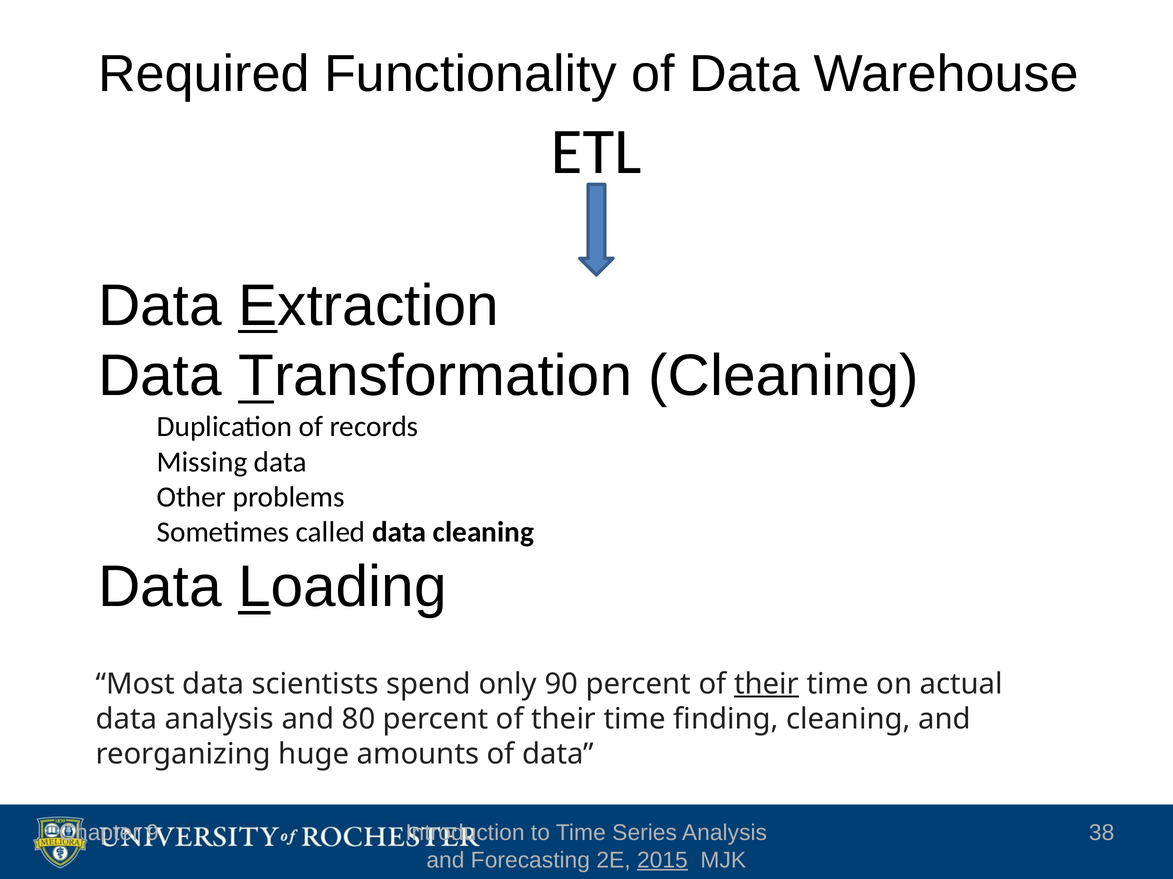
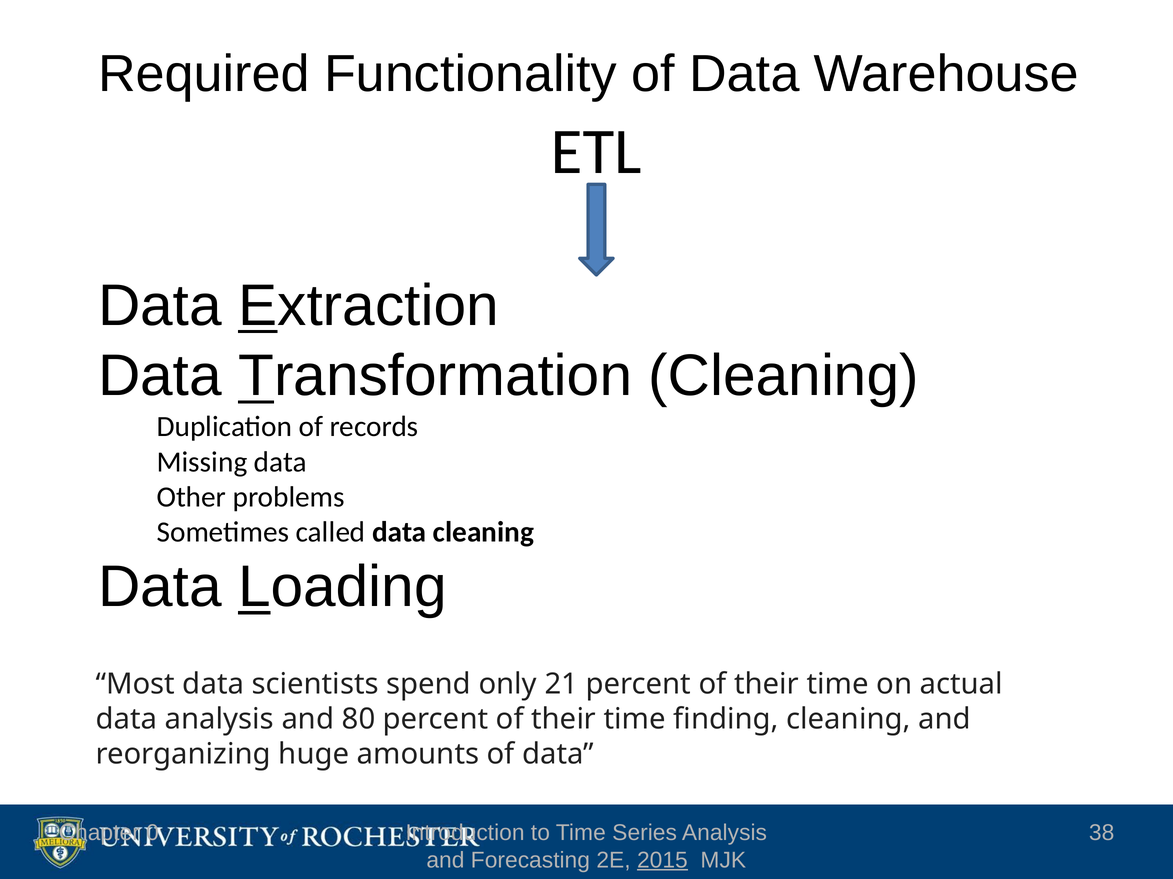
90: 90 -> 21 (561, 684)
their underline: present -> none (766, 684)
9: 9 -> 0 (152, 833)
